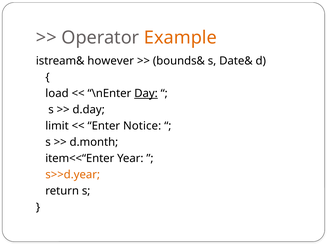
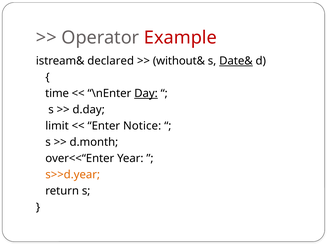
Example colour: orange -> red (180, 38)
however: however -> declared (111, 61)
bounds&: bounds& -> without& (179, 61)
Date& underline: none -> present (236, 61)
load: load -> time (57, 94)
item<<“Enter: item<<“Enter -> over<<“Enter (80, 159)
